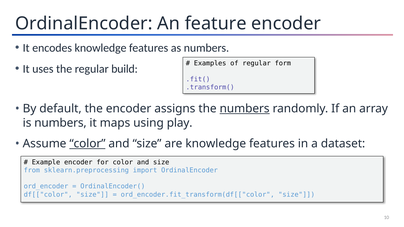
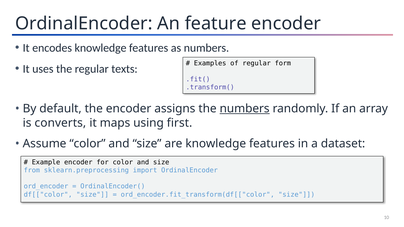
build: build -> texts (124, 69)
is numbers: numbers -> converts (60, 123)
play: play -> first (180, 123)
color underline: present -> none (87, 144)
